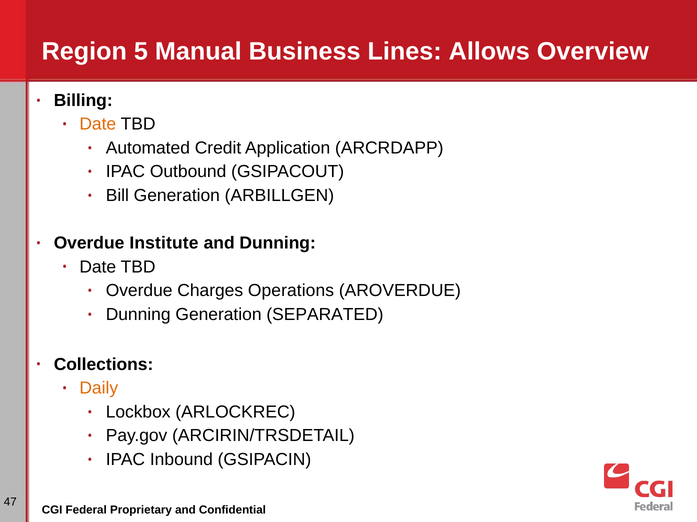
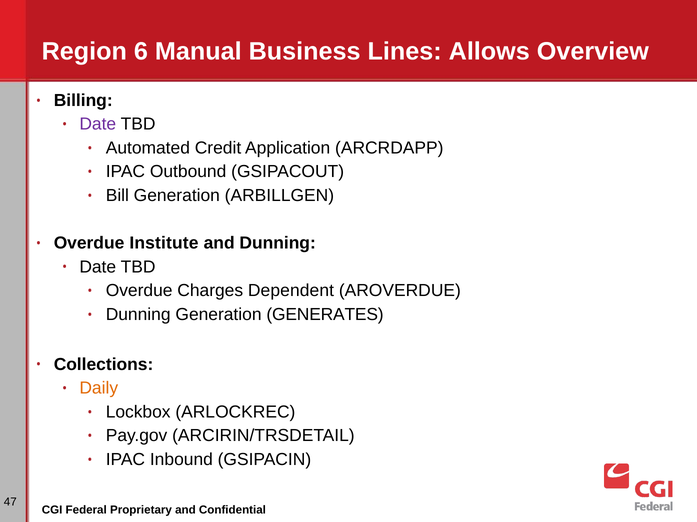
5: 5 -> 6 (141, 51)
Date colour: orange -> purple (98, 124)
Operations: Operations -> Dependent (291, 291)
SEPARATED: SEPARATED -> GENERATES (325, 315)
